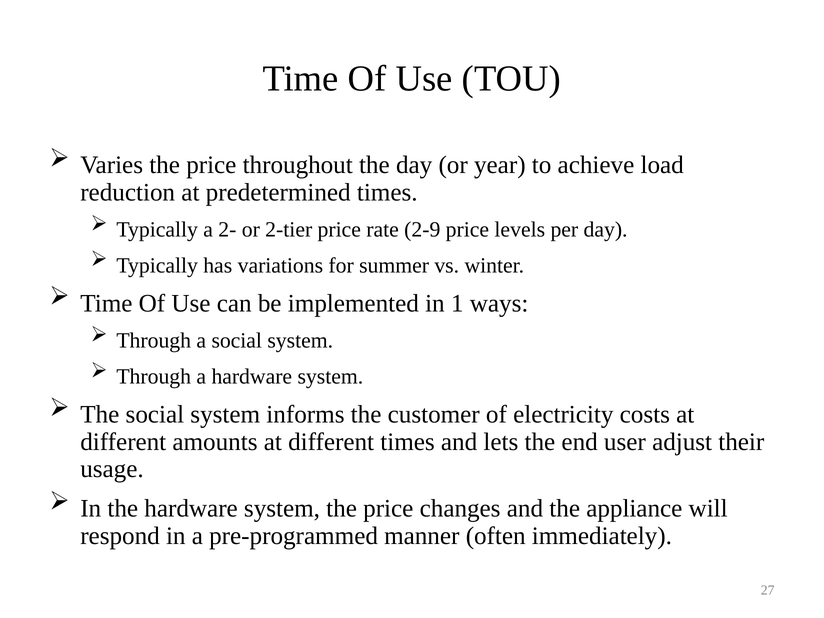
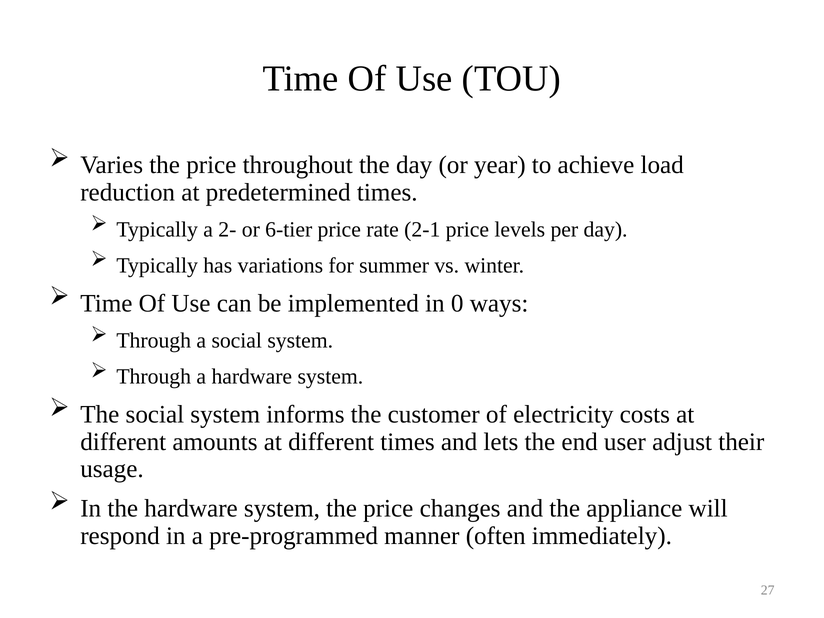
2-tier: 2-tier -> 6-tier (289, 230)
2-9: 2-9 -> 2-1 (422, 230)
1: 1 -> 0 (457, 304)
